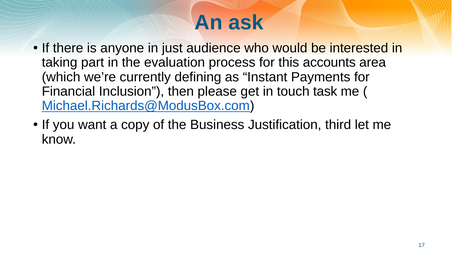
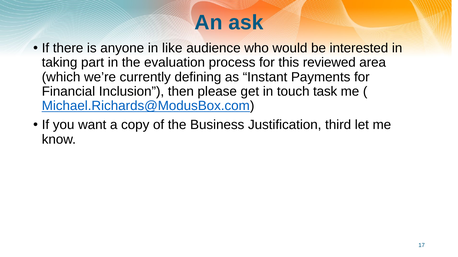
just: just -> like (172, 48)
accounts: accounts -> reviewed (329, 63)
